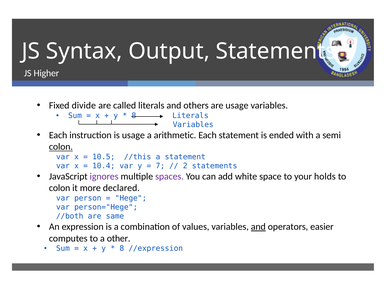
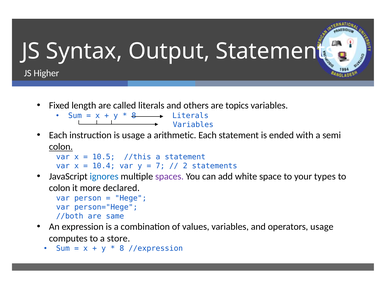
divide: divide -> length (84, 105)
are usage: usage -> topics (237, 105)
ignores colour: purple -> blue (104, 176)
holds: holds -> types (325, 176)
and underline: present -> none (258, 226)
operators easier: easier -> usage (322, 226)
other: other -> store (119, 238)
